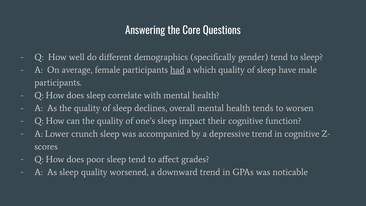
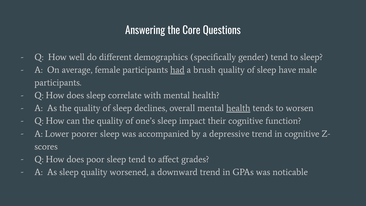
which: which -> brush (205, 70)
health underline: none -> present (238, 108)
crunch: crunch -> poorer (85, 134)
